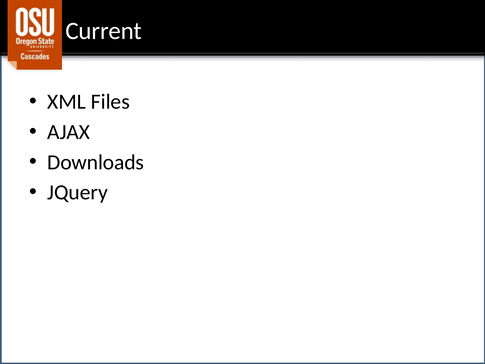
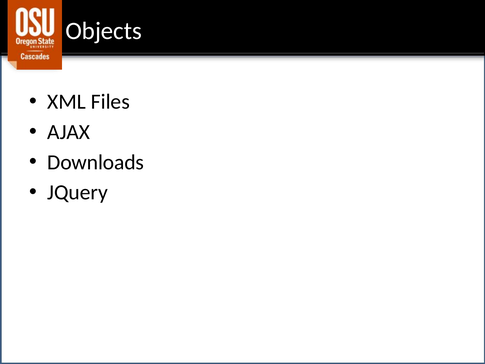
Current: Current -> Objects (104, 31)
